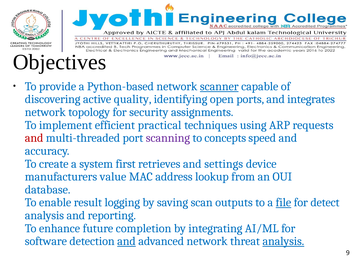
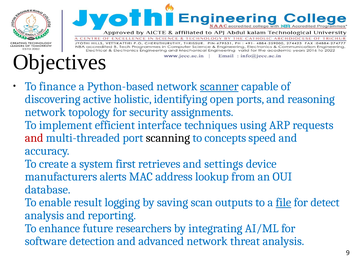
provide: provide -> finance (58, 86)
quality: quality -> holistic (133, 99)
integrates: integrates -> reasoning (311, 99)
practical: practical -> interface (160, 125)
scanning colour: purple -> black (168, 138)
value: value -> alerts (113, 176)
completion: completion -> researchers (144, 228)
and underline: present -> none (126, 241)
analysis underline: present -> none (283, 241)
